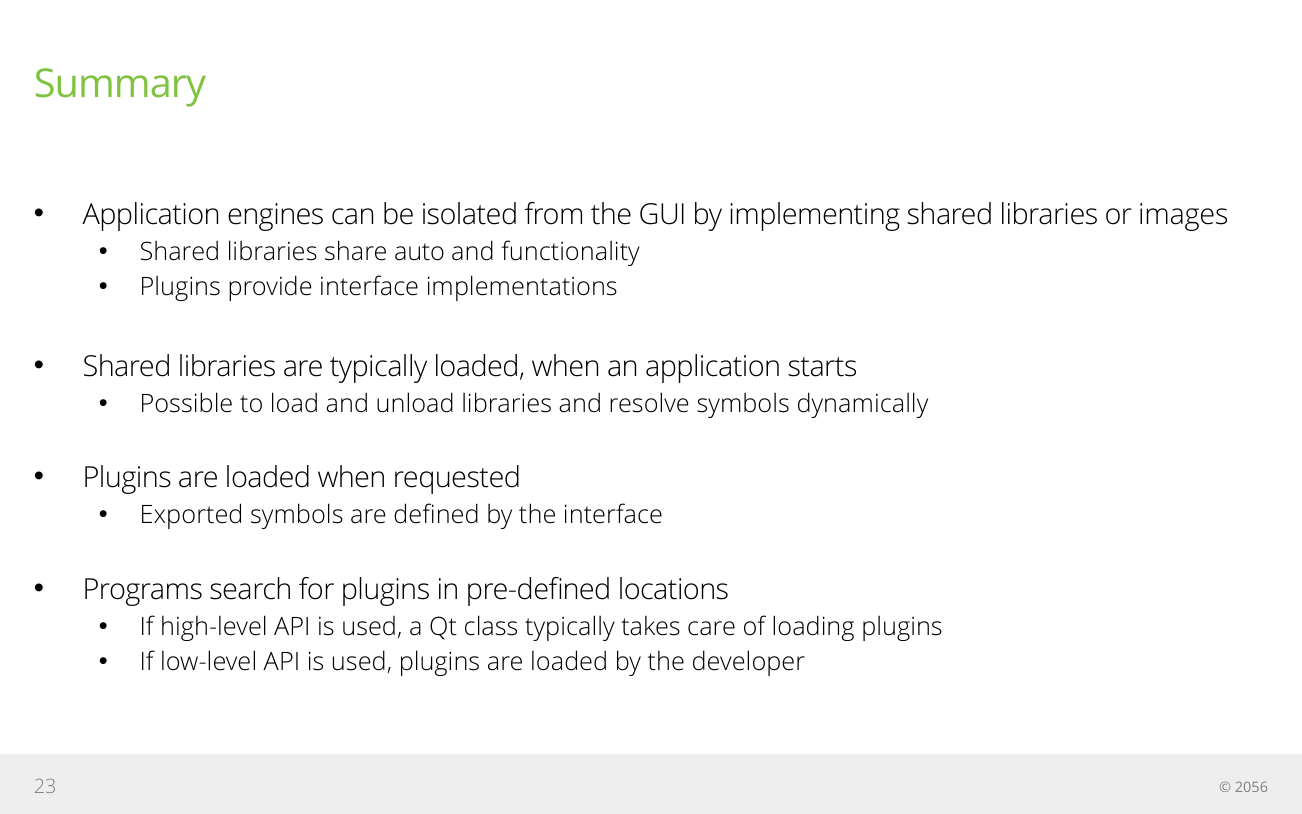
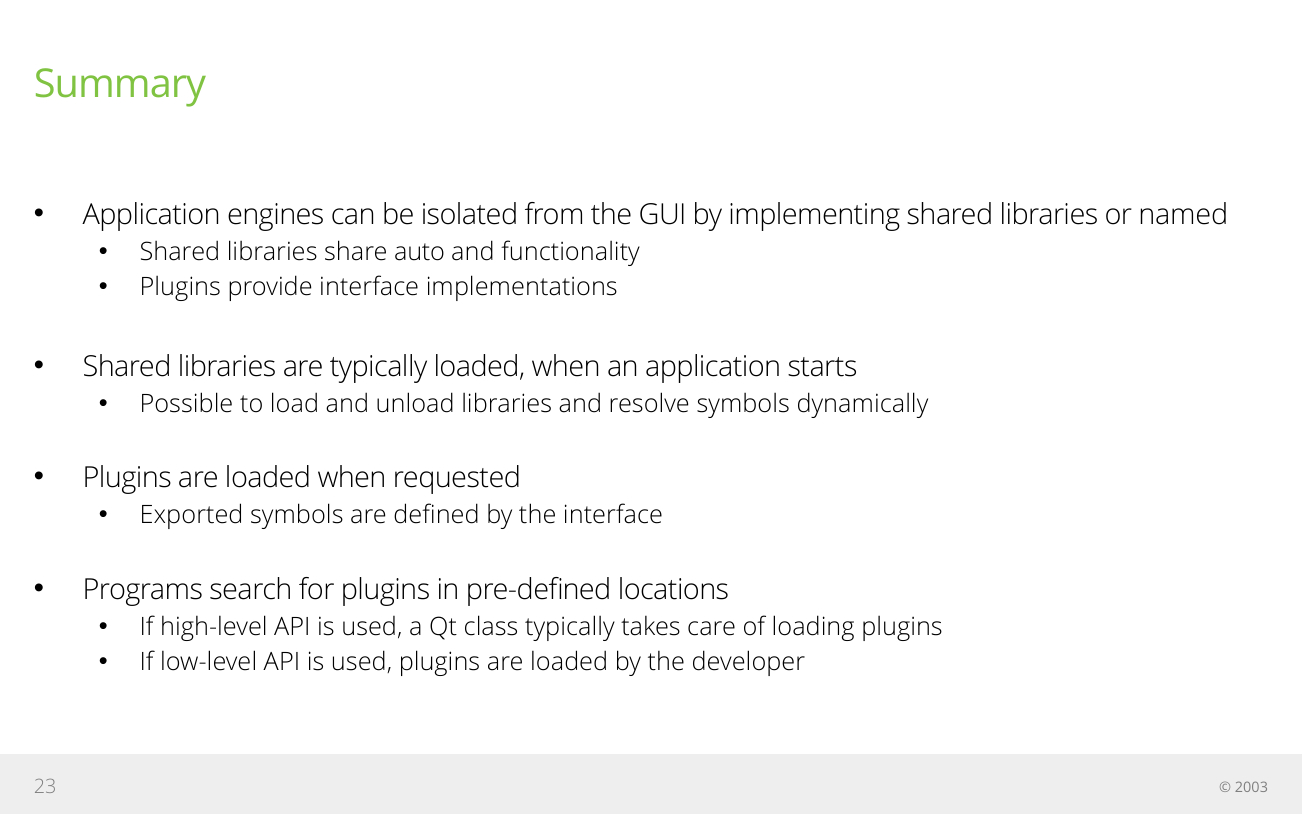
images: images -> named (1183, 215)
2056: 2056 -> 2003 (1251, 788)
